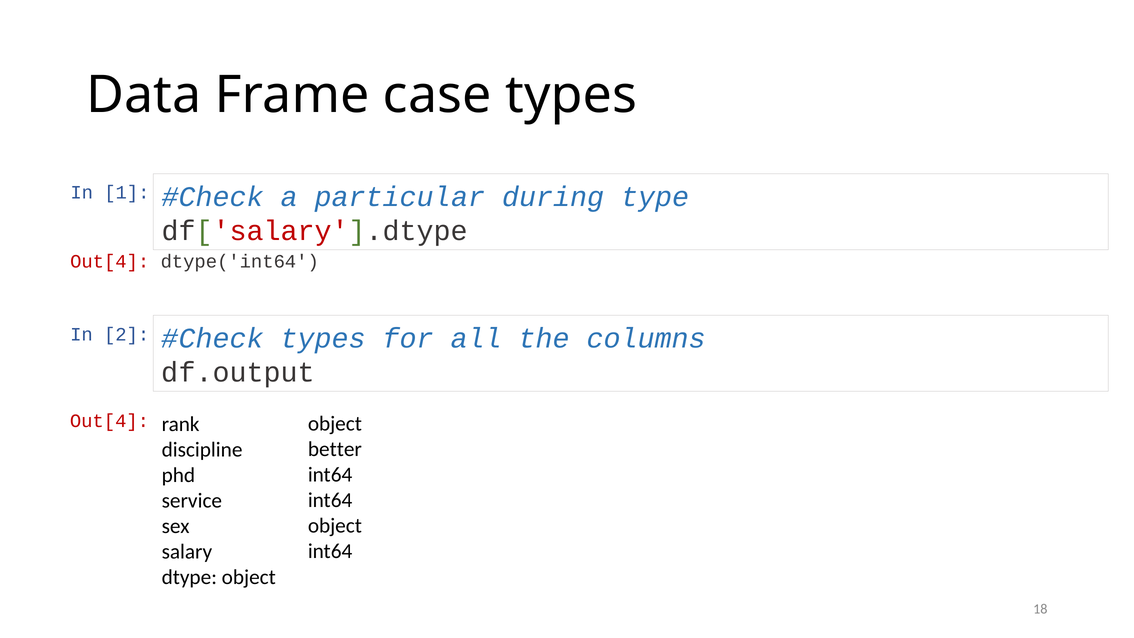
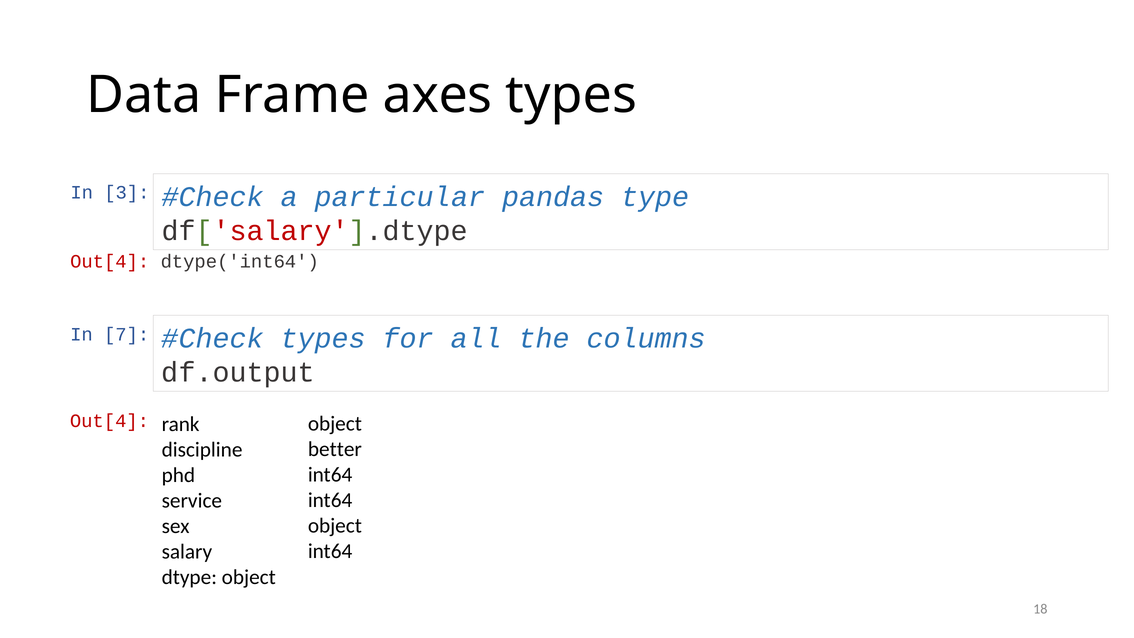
case: case -> axes (438, 95)
1: 1 -> 3 (127, 193)
during: during -> pandas (553, 197)
2: 2 -> 7 (127, 334)
